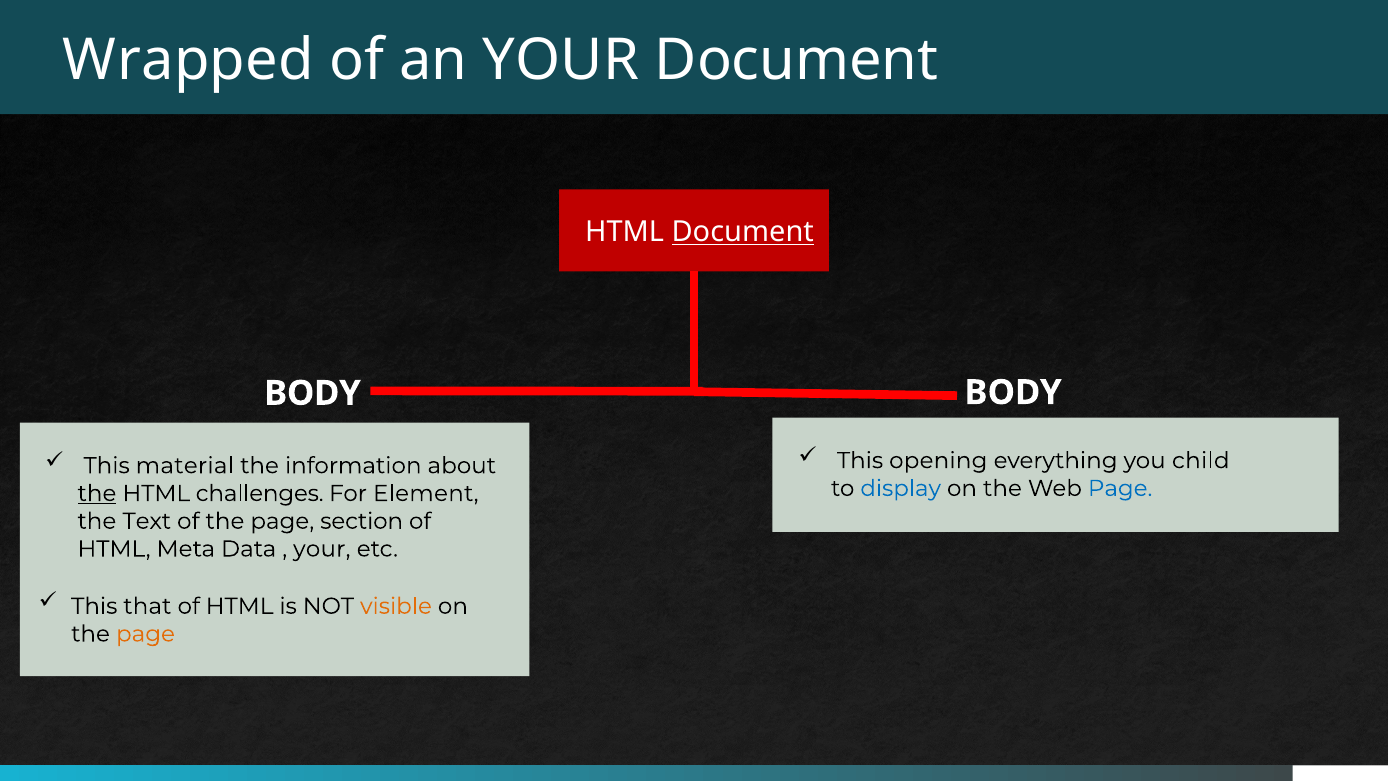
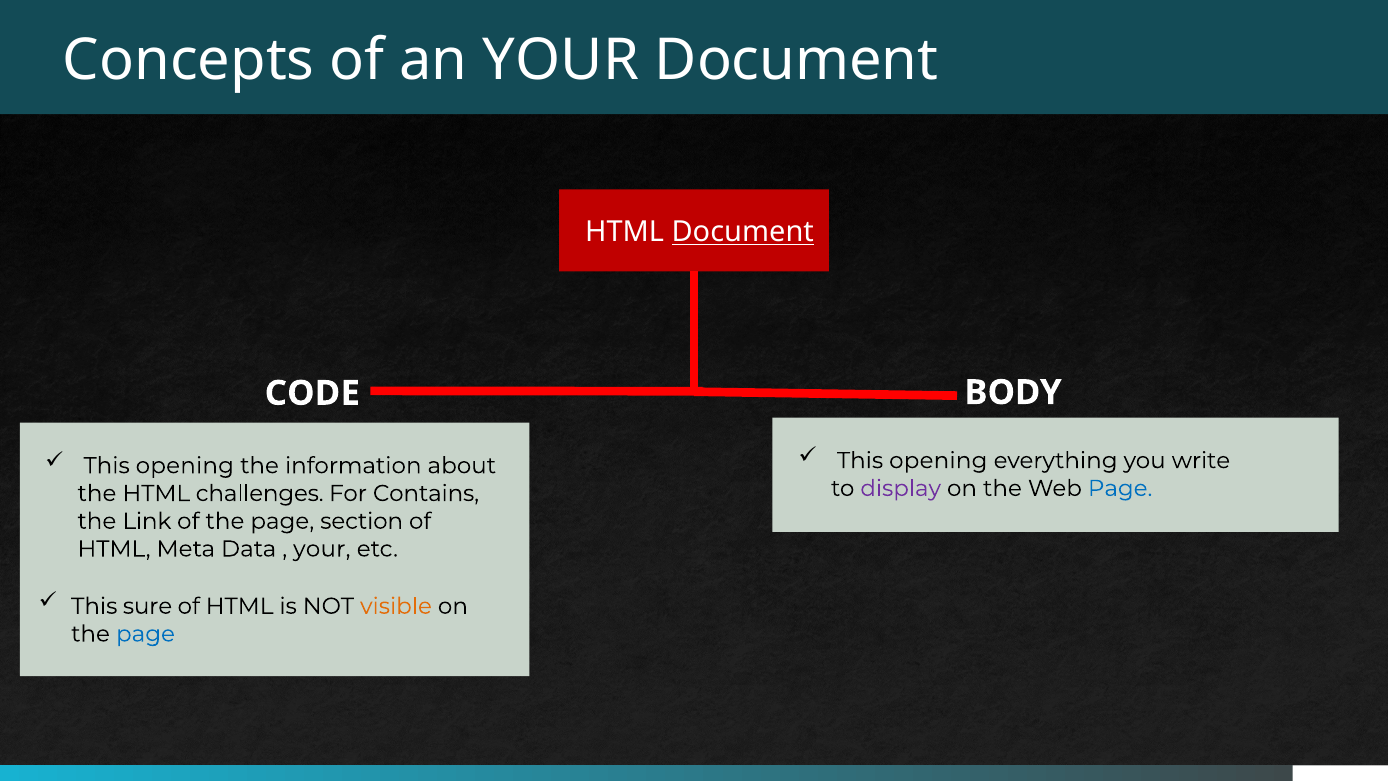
Wrapped: Wrapped -> Concepts (189, 61)
BODY: BODY -> CODE (312, 393)
child: child -> write (1201, 460)
material: material -> opening (185, 465)
display colour: blue -> purple (901, 488)
the underline: present -> none (97, 493)
Element: Element -> Contains (426, 493)
Text: Text -> Link (147, 521)
that: that -> sure (148, 606)
page colour: orange -> blue (145, 634)
